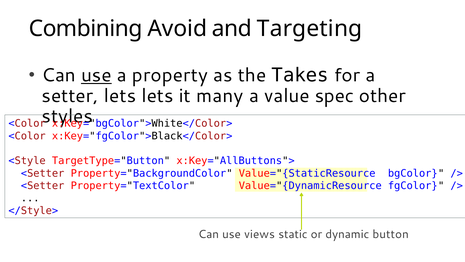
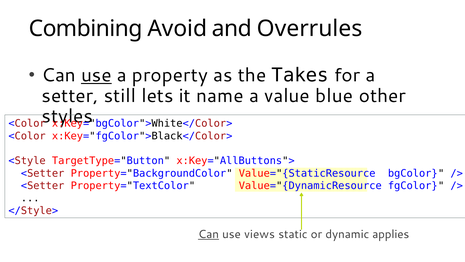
Targeting: Targeting -> Overrules (310, 29)
setter lets: lets -> still (120, 96)
many: many -> name (220, 96)
spec: spec -> blue (334, 96)
Can underline: none -> present (209, 234)
button: button -> applies (391, 234)
